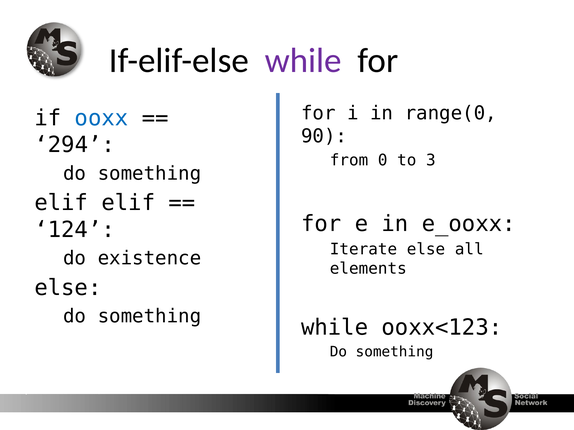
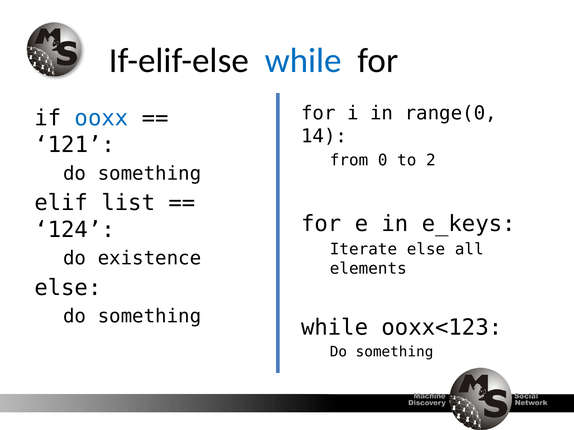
while colour: purple -> blue (303, 61)
90: 90 -> 14 (324, 136)
294: 294 -> 121 (75, 145)
3: 3 -> 2 (431, 160)
elif elif: elif -> list (128, 203)
e_ooxx: e_ooxx -> e_keys (469, 224)
